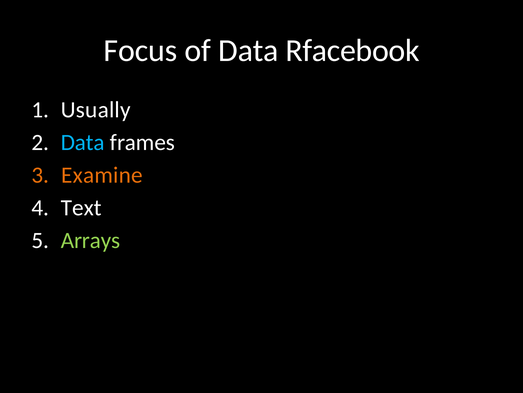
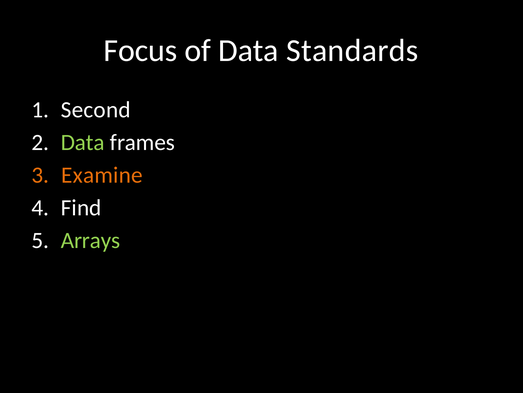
Rfacebook: Rfacebook -> Standards (352, 51)
Usually: Usually -> Second (96, 110)
Data colour: light blue -> light green (83, 142)
Text: Text -> Find (81, 207)
